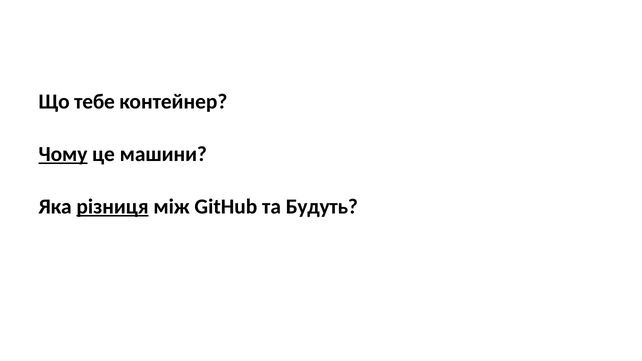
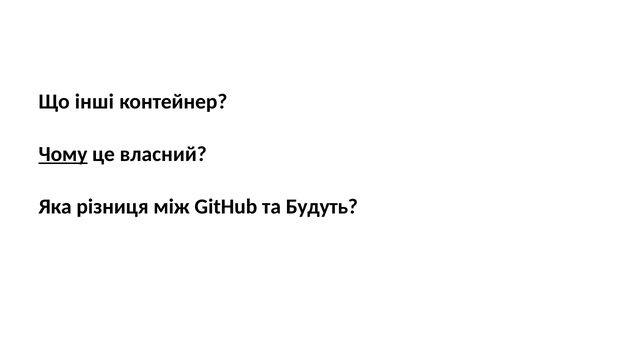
тебе: тебе -> інші (94, 102)
машини: машини -> власний (163, 154)
різниця underline: present -> none (113, 207)
